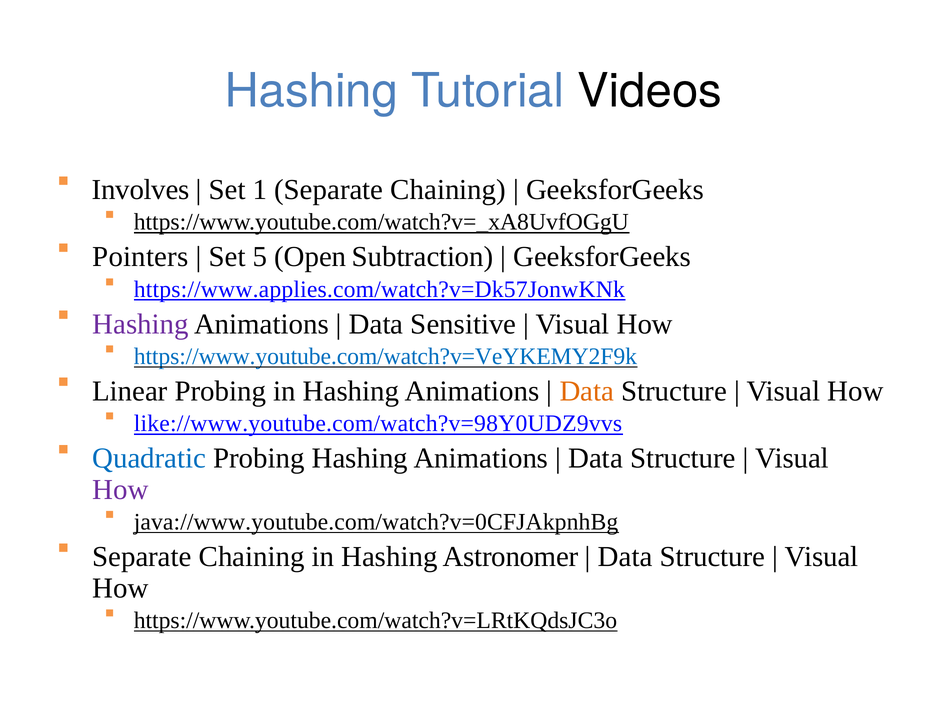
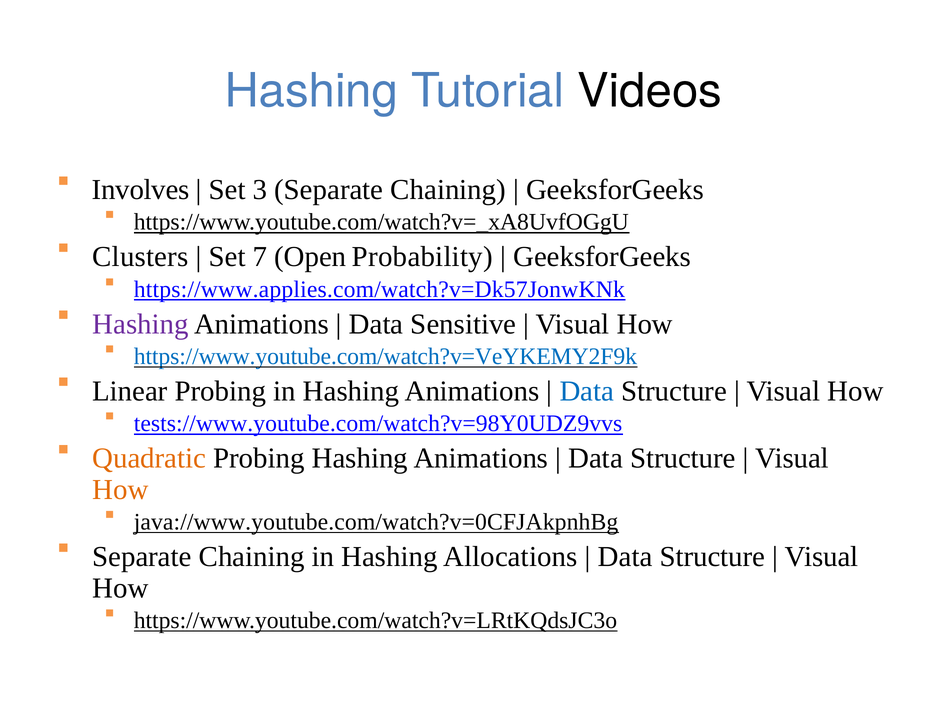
1: 1 -> 3 (260, 190)
Pointers: Pointers -> Clusters (140, 257)
5: 5 -> 7 (260, 257)
Subtraction: Subtraction -> Probability (422, 257)
Data colour: orange -> blue (587, 391)
like://www.youtube.com/watch?v=98Y0UDZ9vvs: like://www.youtube.com/watch?v=98Y0UDZ9vvs -> tests://www.youtube.com/watch?v=98Y0UDZ9vvs (378, 424)
Quadratic colour: blue -> orange (149, 459)
How colour: purple -> orange (120, 490)
Astronomer: Astronomer -> Allocations (510, 557)
